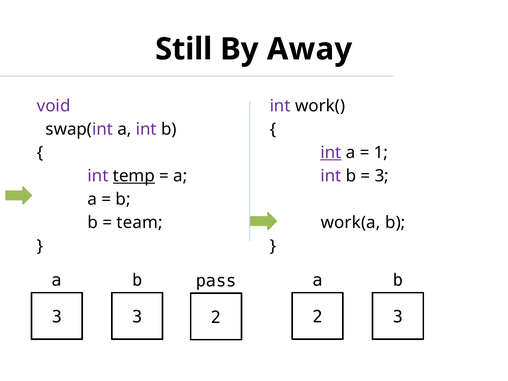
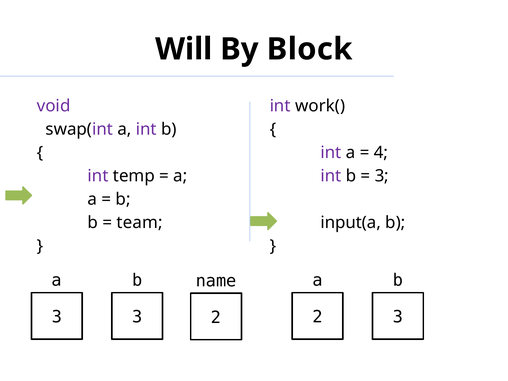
Still: Still -> Will (184, 49)
Away: Away -> Block (310, 49)
int underline: present -> none (331, 153)
1: 1 -> 4 (381, 153)
temp underline: present -> none (134, 176)
work(a: work(a -> input(a (351, 223)
pass: pass -> name (216, 281)
